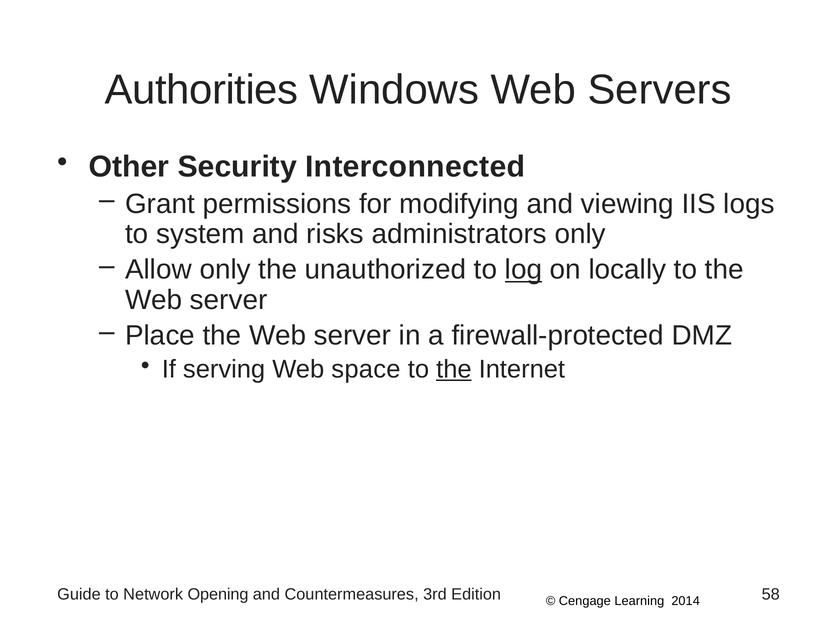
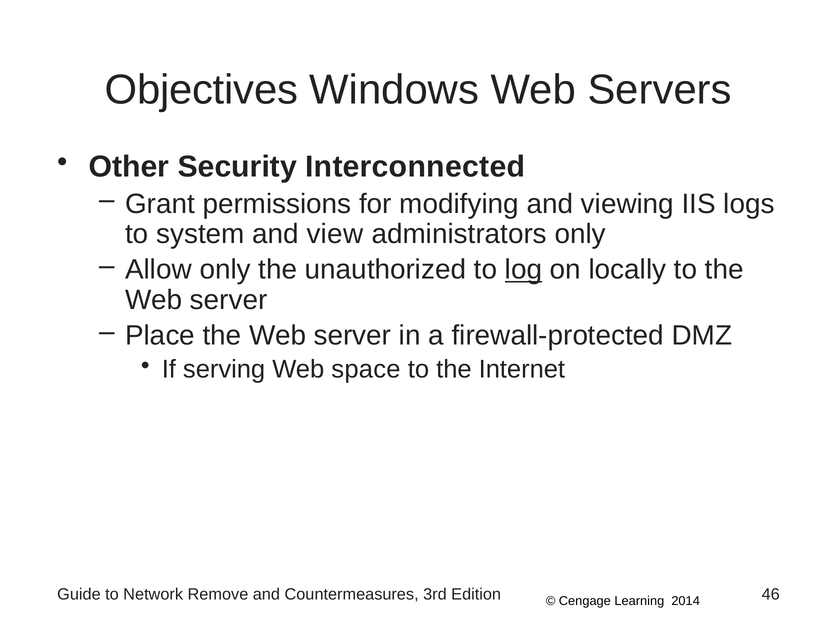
Authorities: Authorities -> Objectives (201, 90)
risks: risks -> view (335, 234)
the underline: present -> none (454, 369)
Opening: Opening -> Remove (218, 594)
58: 58 -> 46 (771, 594)
